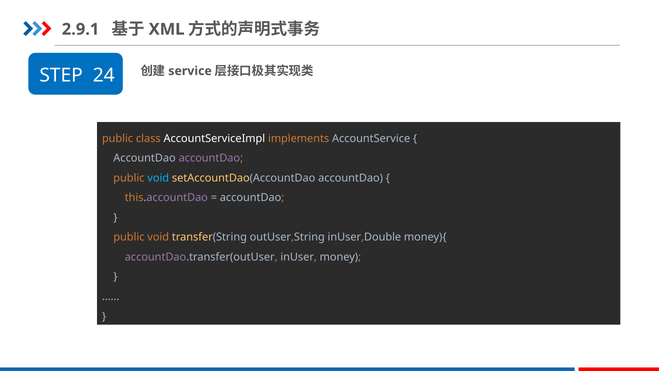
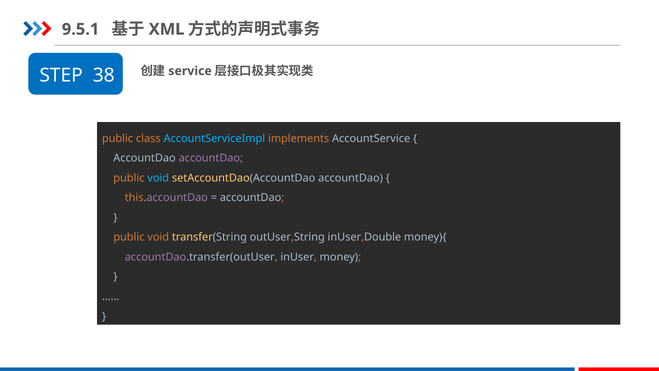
2.9.1: 2.9.1 -> 9.5.1 (81, 29)
24: 24 -> 38 (104, 75)
AccountServiceImpl colour: white -> light blue (214, 138)
